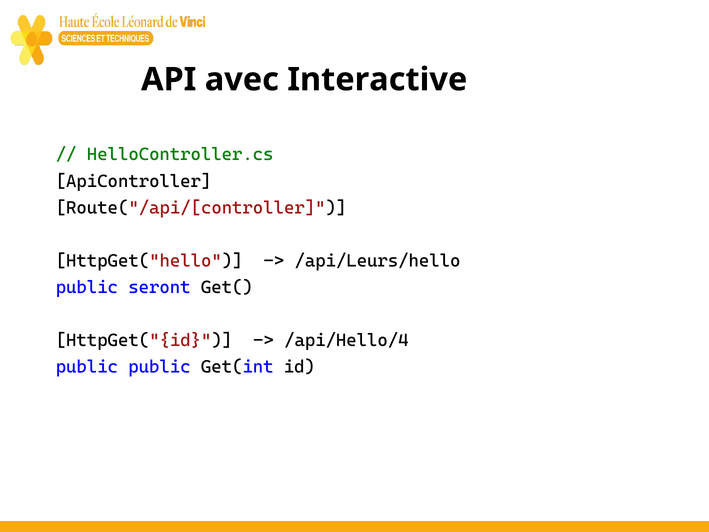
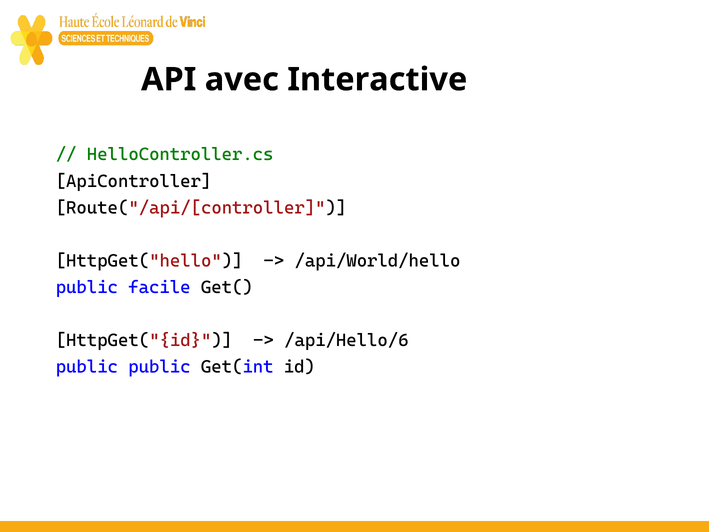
/api/Leurs/hello: /api/Leurs/hello -> /api/World/hello (377, 261)
seront: seront -> facile (159, 287)
/api/Hello/4: /api/Hello/4 -> /api/Hello/6 (346, 340)
